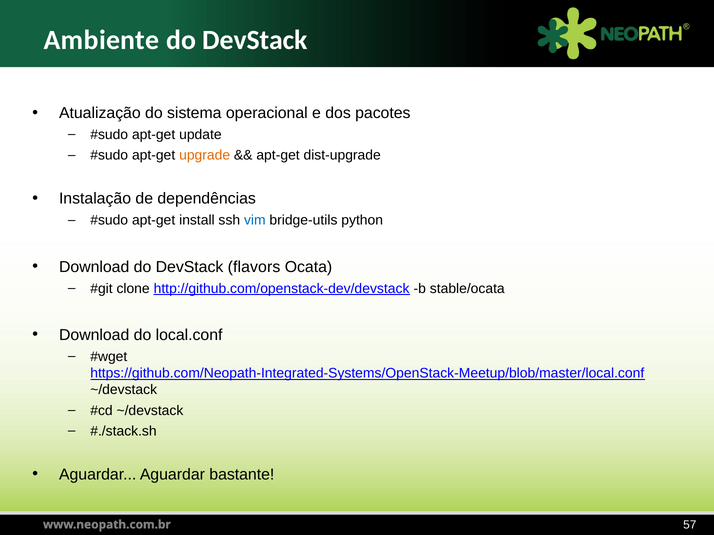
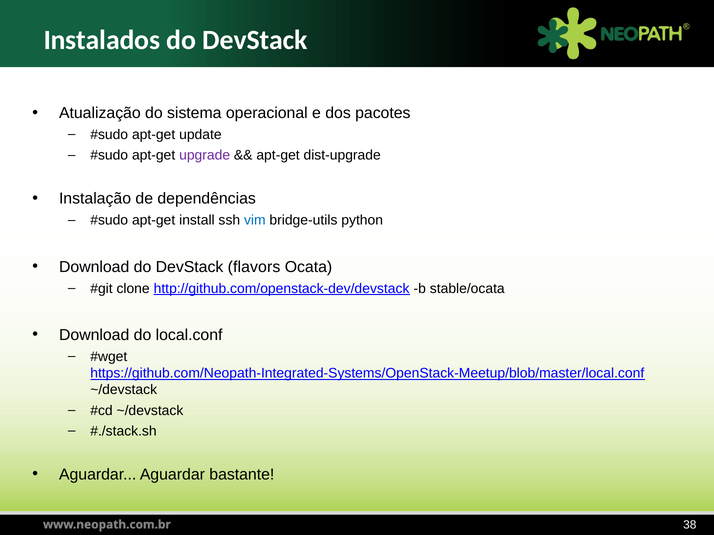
Ambiente: Ambiente -> Instalados (102, 40)
upgrade colour: orange -> purple (205, 156)
57: 57 -> 38 (690, 525)
